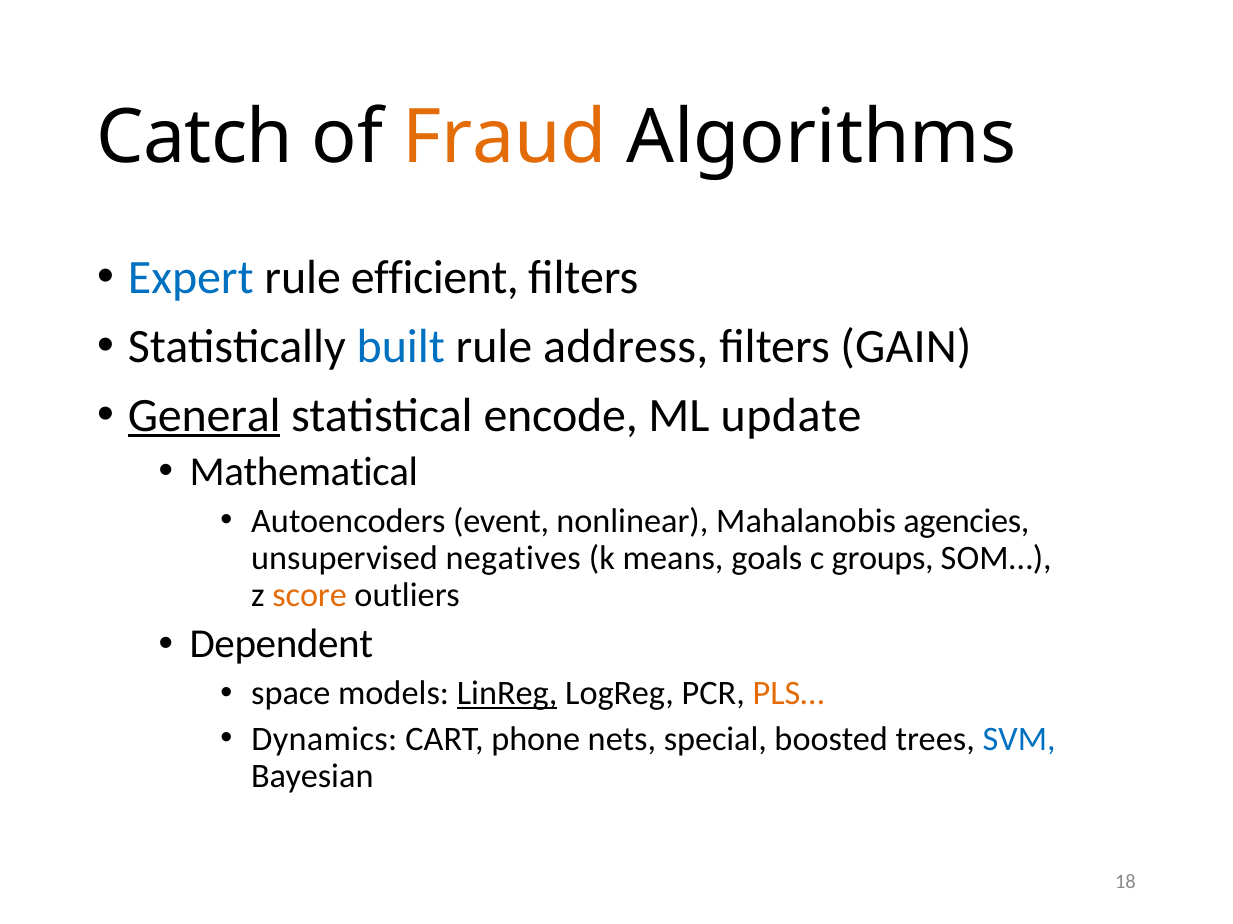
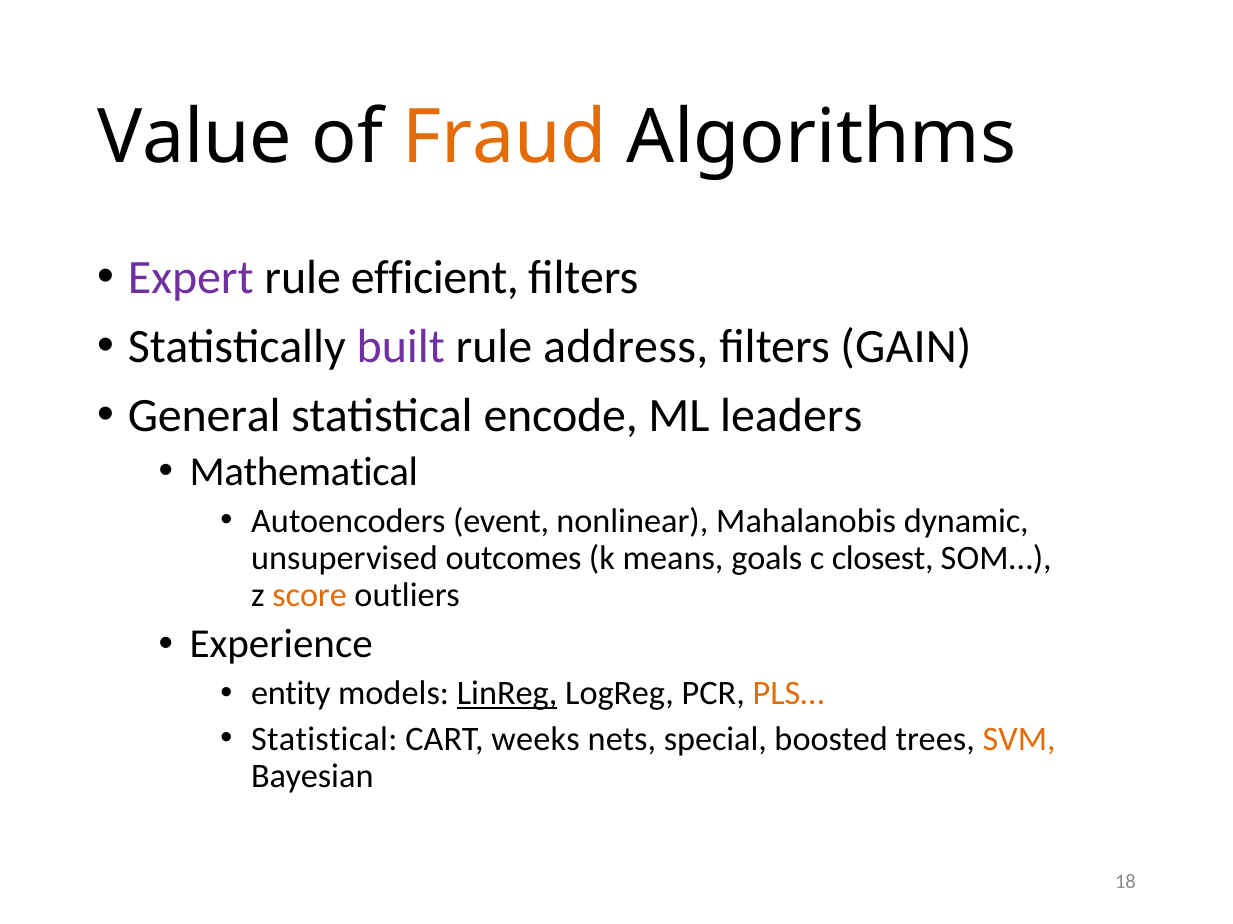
Catch: Catch -> Value (195, 138)
Expert colour: blue -> purple (191, 278)
built colour: blue -> purple (401, 347)
General underline: present -> none (204, 416)
update: update -> leaders (791, 416)
agencies: agencies -> dynamic (966, 522)
negatives: negatives -> outcomes (513, 559)
groups: groups -> closest (883, 559)
Dependent: Dependent -> Experience (281, 645)
space: space -> entity (291, 694)
Dynamics: Dynamics -> Statistical (324, 740)
phone: phone -> weeks (536, 740)
SVM colour: blue -> orange (1019, 740)
